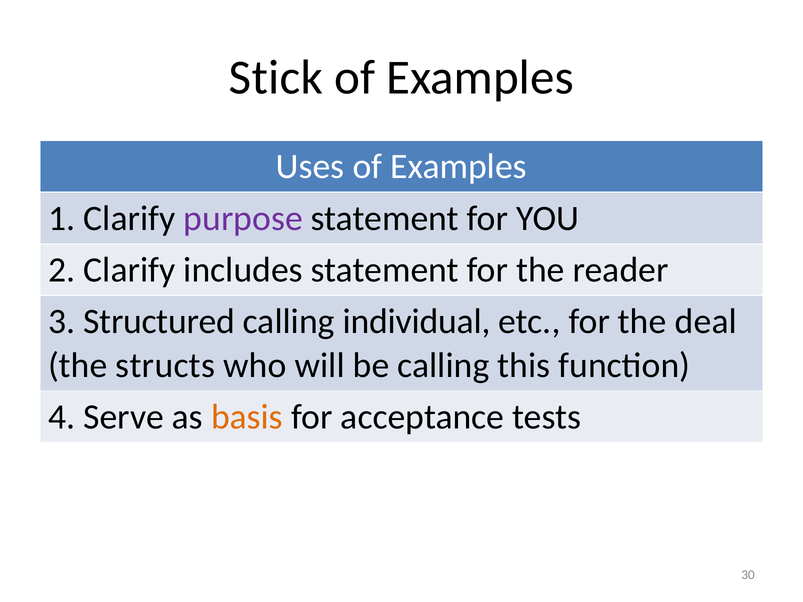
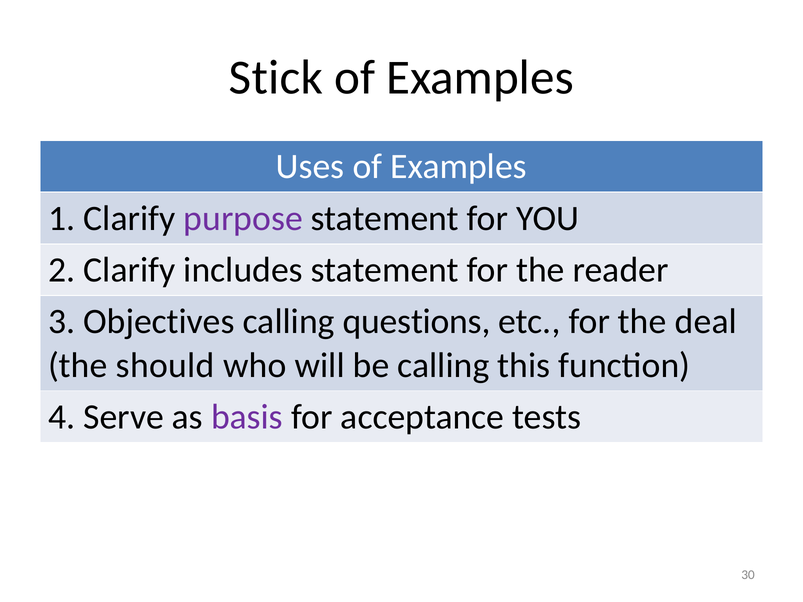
Structured: Structured -> Objectives (159, 322)
individual: individual -> questions (417, 322)
structs: structs -> should (165, 365)
basis colour: orange -> purple (247, 417)
